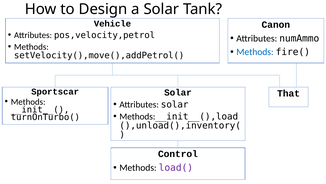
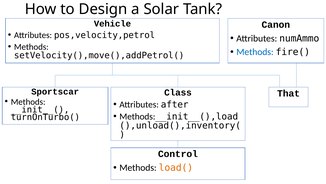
Solar: Solar -> Class (178, 92)
Attributes solar: solar -> after (175, 104)
load( colour: purple -> orange (176, 167)
